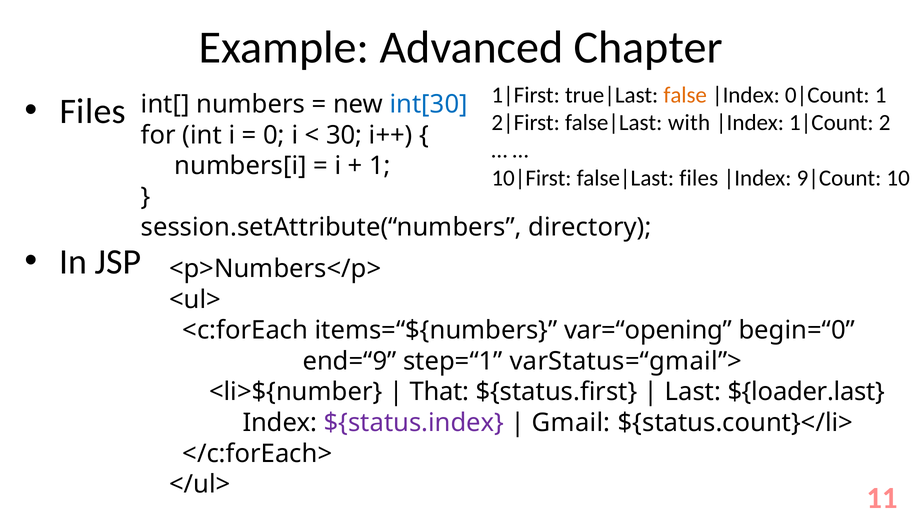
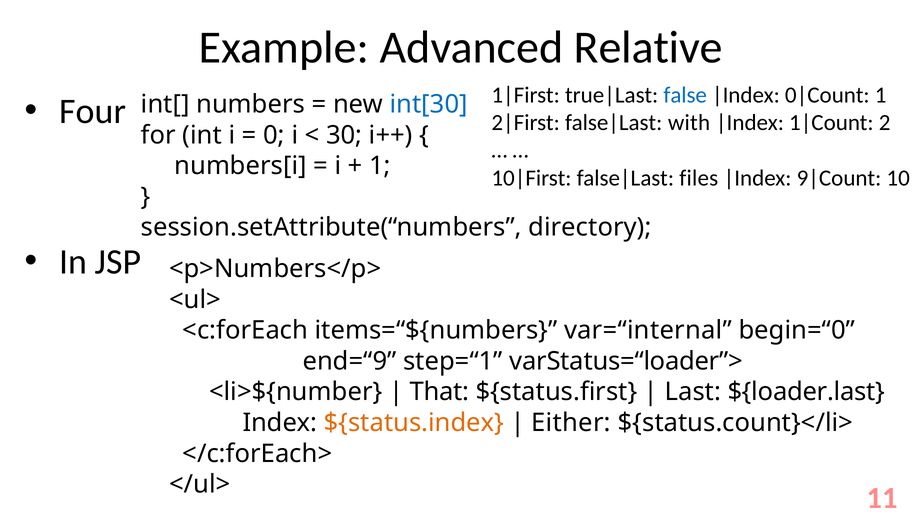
Chapter: Chapter -> Relative (648, 48)
false colour: orange -> blue (685, 95)
Files: Files -> Four (93, 111)
var=“opening: var=“opening -> var=“internal (648, 330)
varStatus=“gmail”>: varStatus=“gmail”> -> varStatus=“loader”> (626, 361)
${status.index colour: purple -> orange (414, 422)
Gmail: Gmail -> Either (571, 422)
